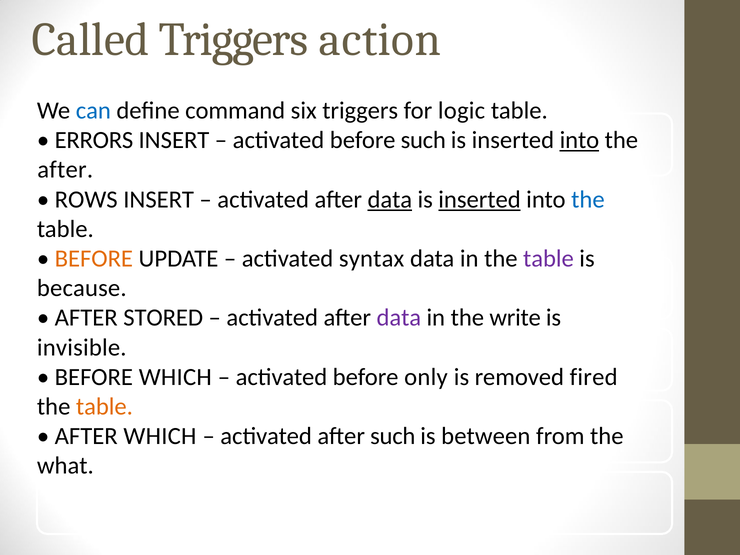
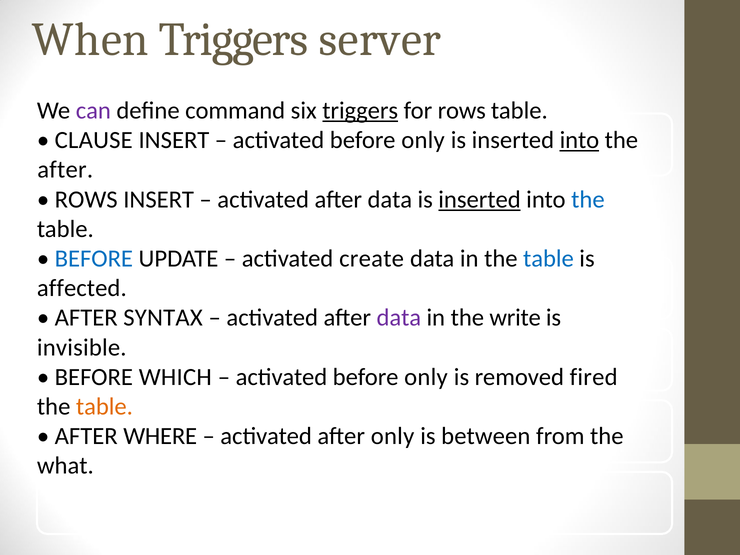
Called: Called -> When (90, 39)
action: action -> server (380, 39)
can colour: blue -> purple (93, 111)
triggers underline: none -> present (360, 111)
for logic: logic -> rows (462, 111)
ERRORS: ERRORS -> CLAUSE (94, 140)
such: such -> only (423, 140)
data underline: present -> none (390, 199)
BEFORE colour: orange -> blue (94, 259)
syntax: syntax -> create (372, 259)
table colour: purple -> blue (548, 259)
because: because -> affected (82, 288)
STORED: STORED -> SYNTAX (163, 318)
AFTER WHICH: WHICH -> WHERE (160, 436)
after such: such -> only (393, 436)
